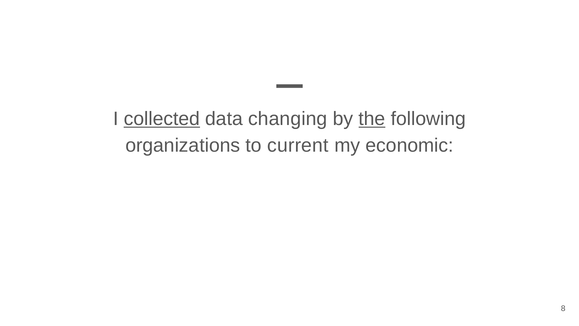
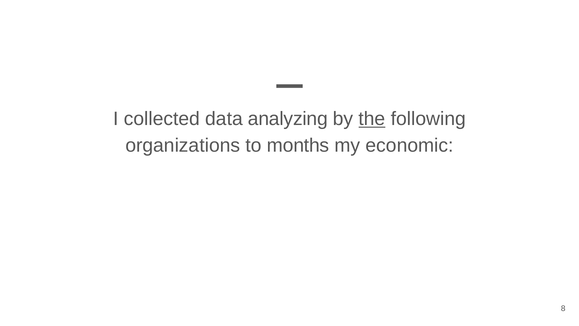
collected underline: present -> none (162, 119)
changing: changing -> analyzing (288, 119)
current: current -> months (298, 145)
